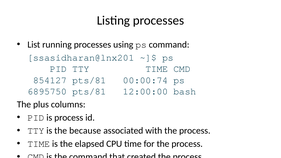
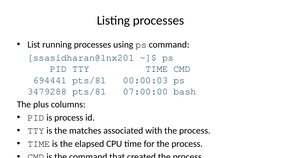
854127: 854127 -> 694441 (50, 80)
00:00:74: 00:00:74 -> 00:00:03 (145, 80)
6895750: 6895750 -> 3479288 (47, 91)
12:00:00: 12:00:00 -> 07:00:00 (145, 91)
because: because -> matches (85, 131)
